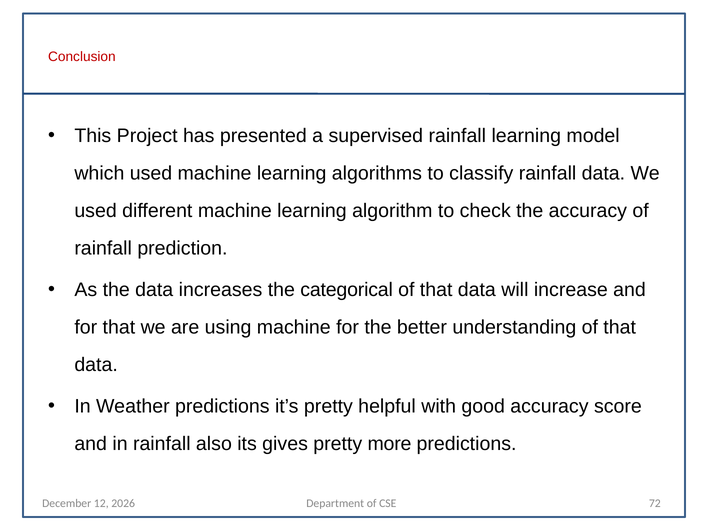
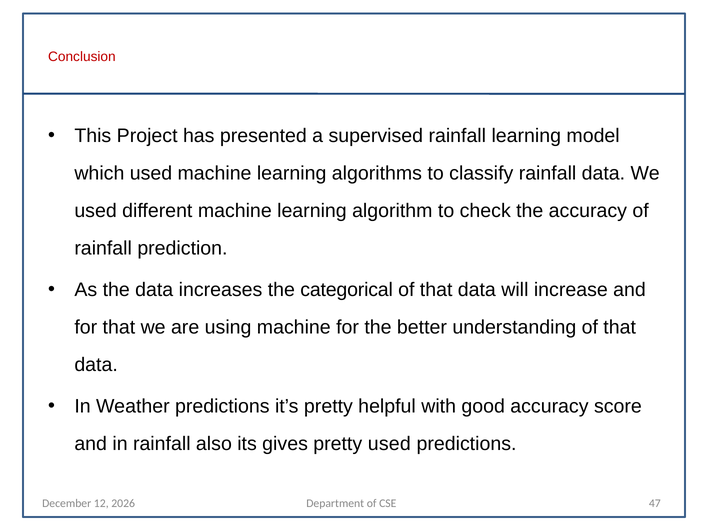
pretty more: more -> used (389, 444)
72: 72 -> 47 (655, 503)
